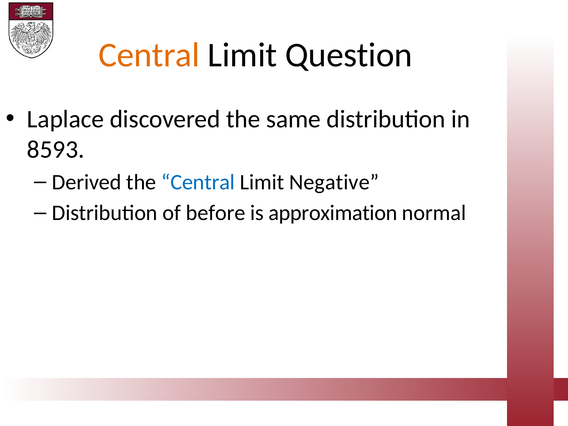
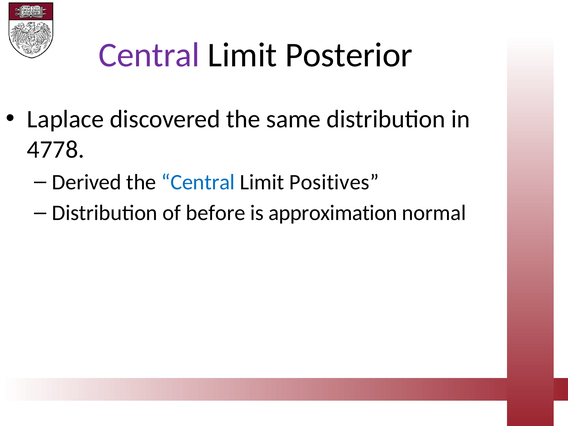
Central colour: orange -> purple (149, 55)
Question: Question -> Posterior (349, 55)
8593: 8593 -> 4778 (56, 149)
Negative: Negative -> Positives (334, 182)
